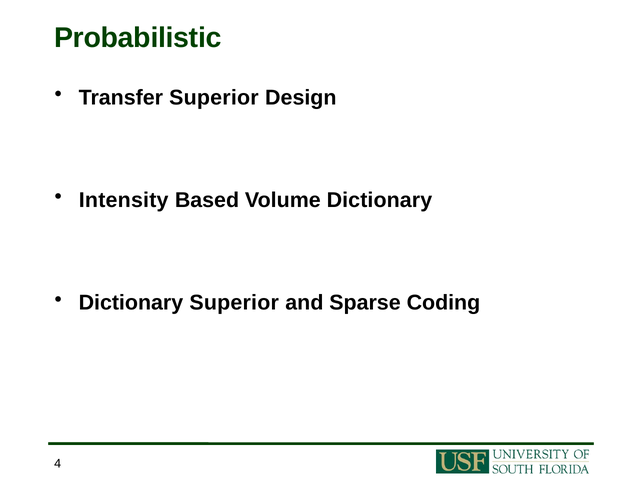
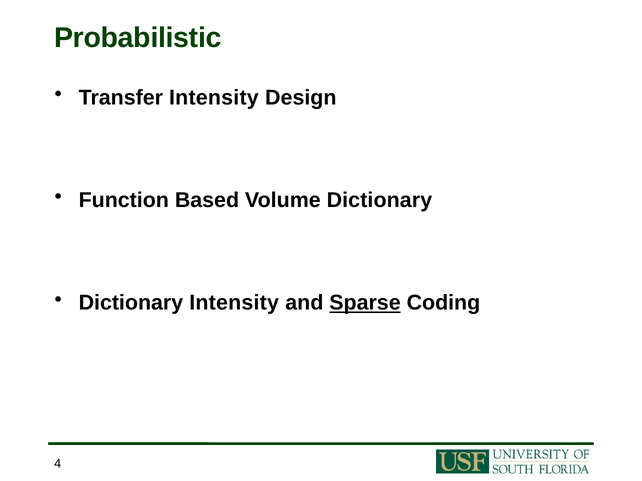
Transfer Superior: Superior -> Intensity (214, 98)
Intensity: Intensity -> Function (124, 201)
Dictionary Superior: Superior -> Intensity (234, 303)
Sparse underline: none -> present (365, 303)
